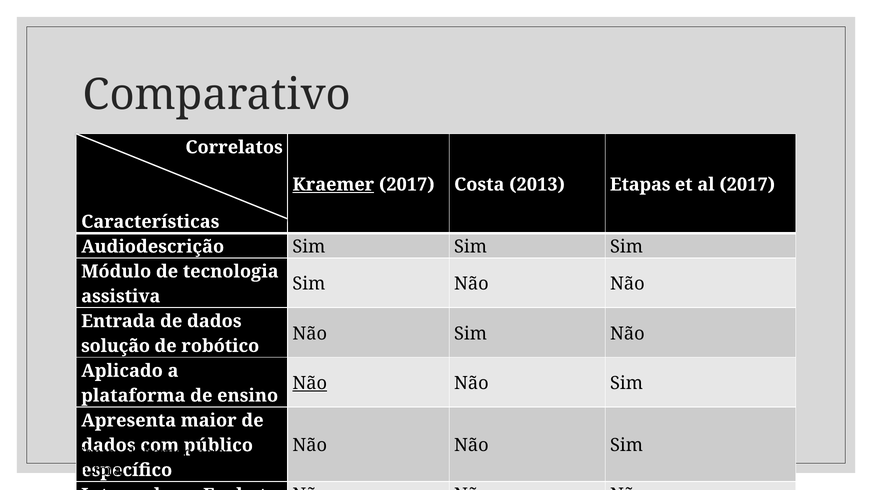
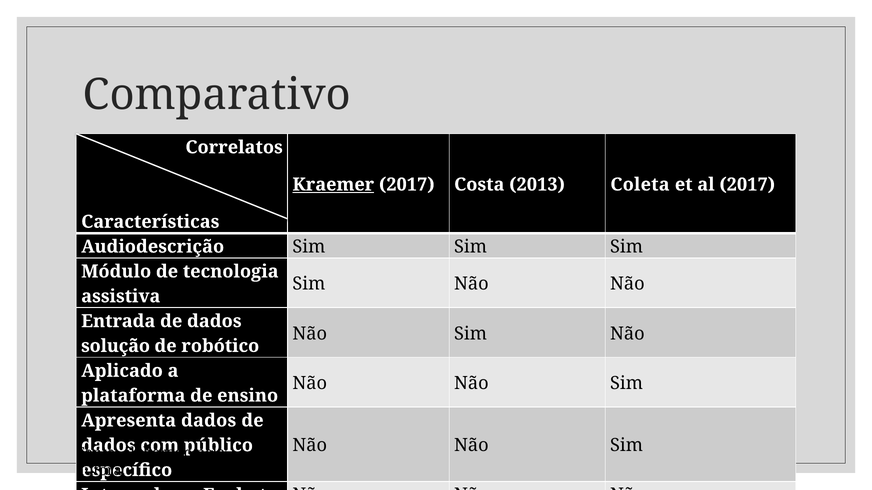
Etapas: Etapas -> Coleta (640, 185)
Não underline: present -> none (310, 384)
Apresenta maior: maior -> dados (209, 421)
